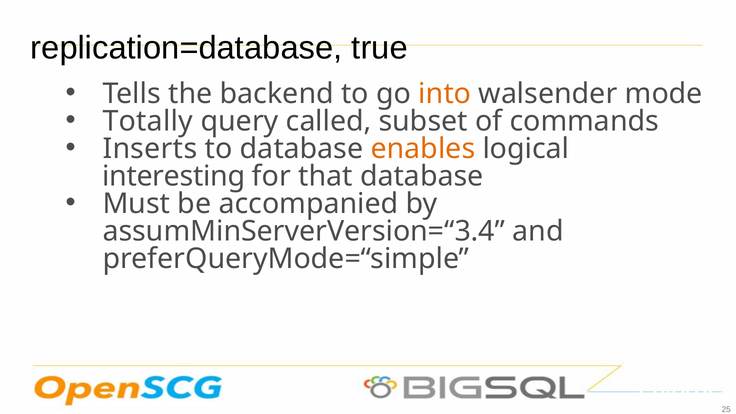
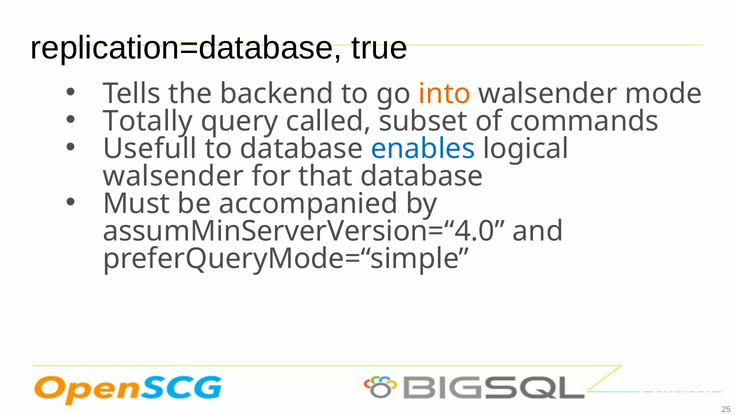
Inserts: Inserts -> Usefull (150, 149)
enables colour: orange -> blue (423, 149)
interesting: interesting -> walsender (173, 176)
assumMinServerVersion=“3.4: assumMinServerVersion=“3.4 -> assumMinServerVersion=“4.0 (304, 231)
